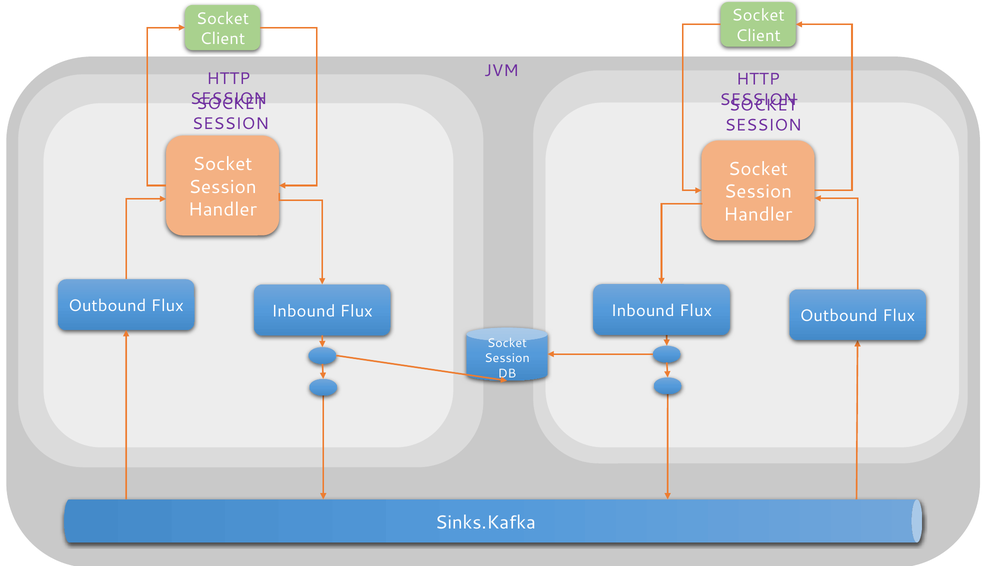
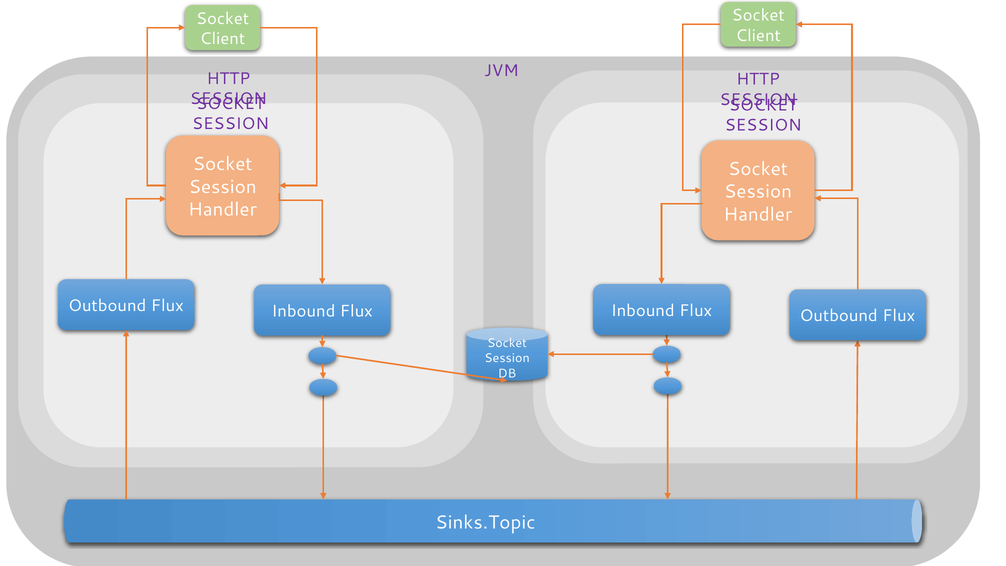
Sinks.Kafka: Sinks.Kafka -> Sinks.Topic (485, 522)
